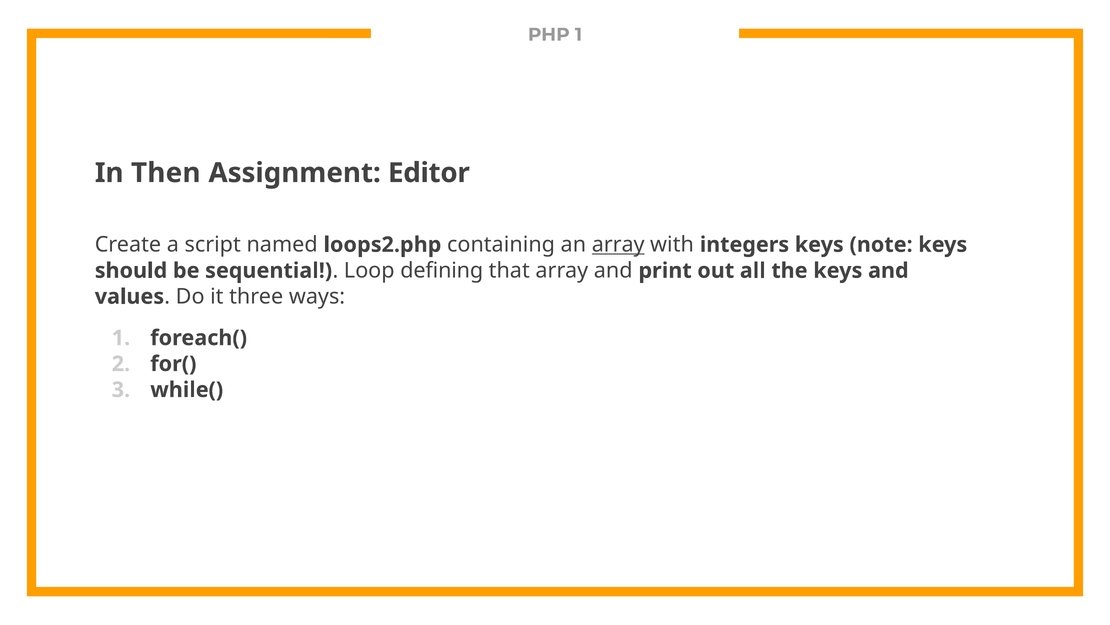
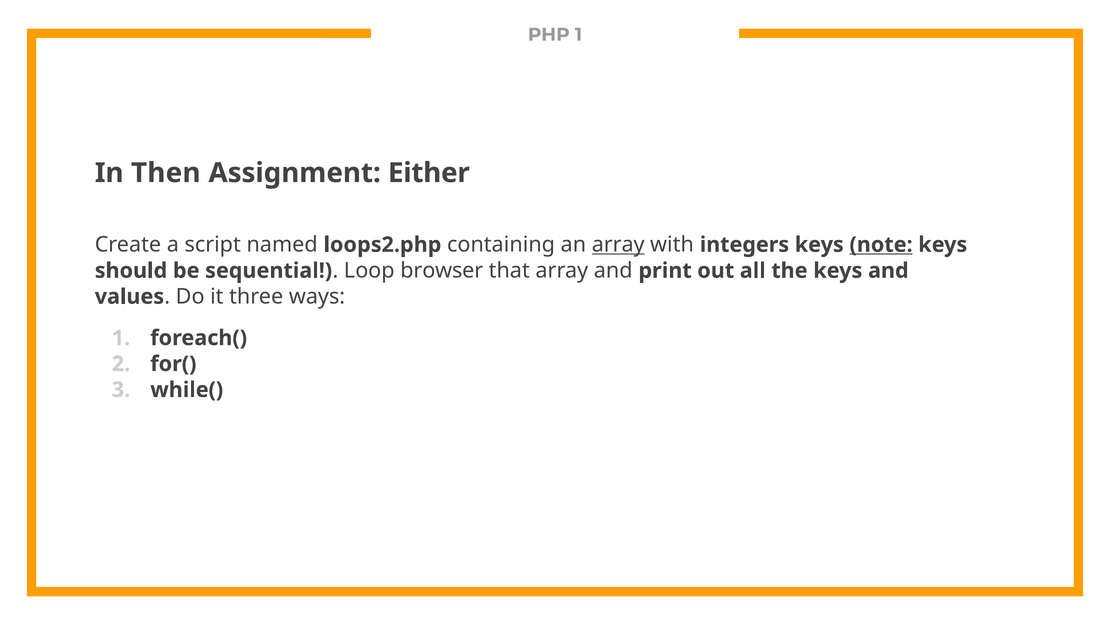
Editor: Editor -> Either (429, 173)
note underline: none -> present (881, 245)
defining: defining -> browser (442, 270)
